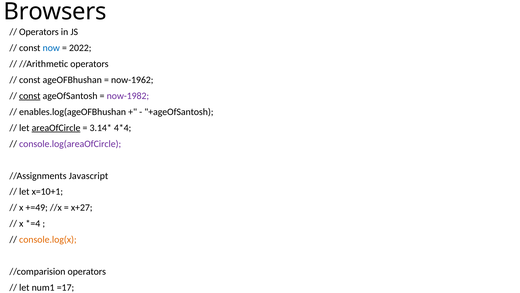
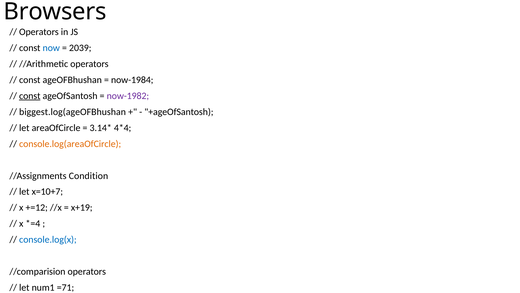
2022: 2022 -> 2039 (80, 48)
now-1962: now-1962 -> now-1984 (132, 80)
enables.log(ageOFBhushan: enables.log(ageOFBhushan -> biggest.log(ageOFBhushan (73, 112)
areaOfCircle underline: present -> none (56, 128)
console.log(areaOfCircle colour: purple -> orange (70, 144)
Javascript: Javascript -> Condition (88, 175)
x=10+1: x=10+1 -> x=10+7 (47, 191)
+=49: +=49 -> +=12 (37, 207)
x+27: x+27 -> x+19 (82, 207)
console.log(x colour: orange -> blue (48, 239)
=17: =17 -> =71 (65, 287)
